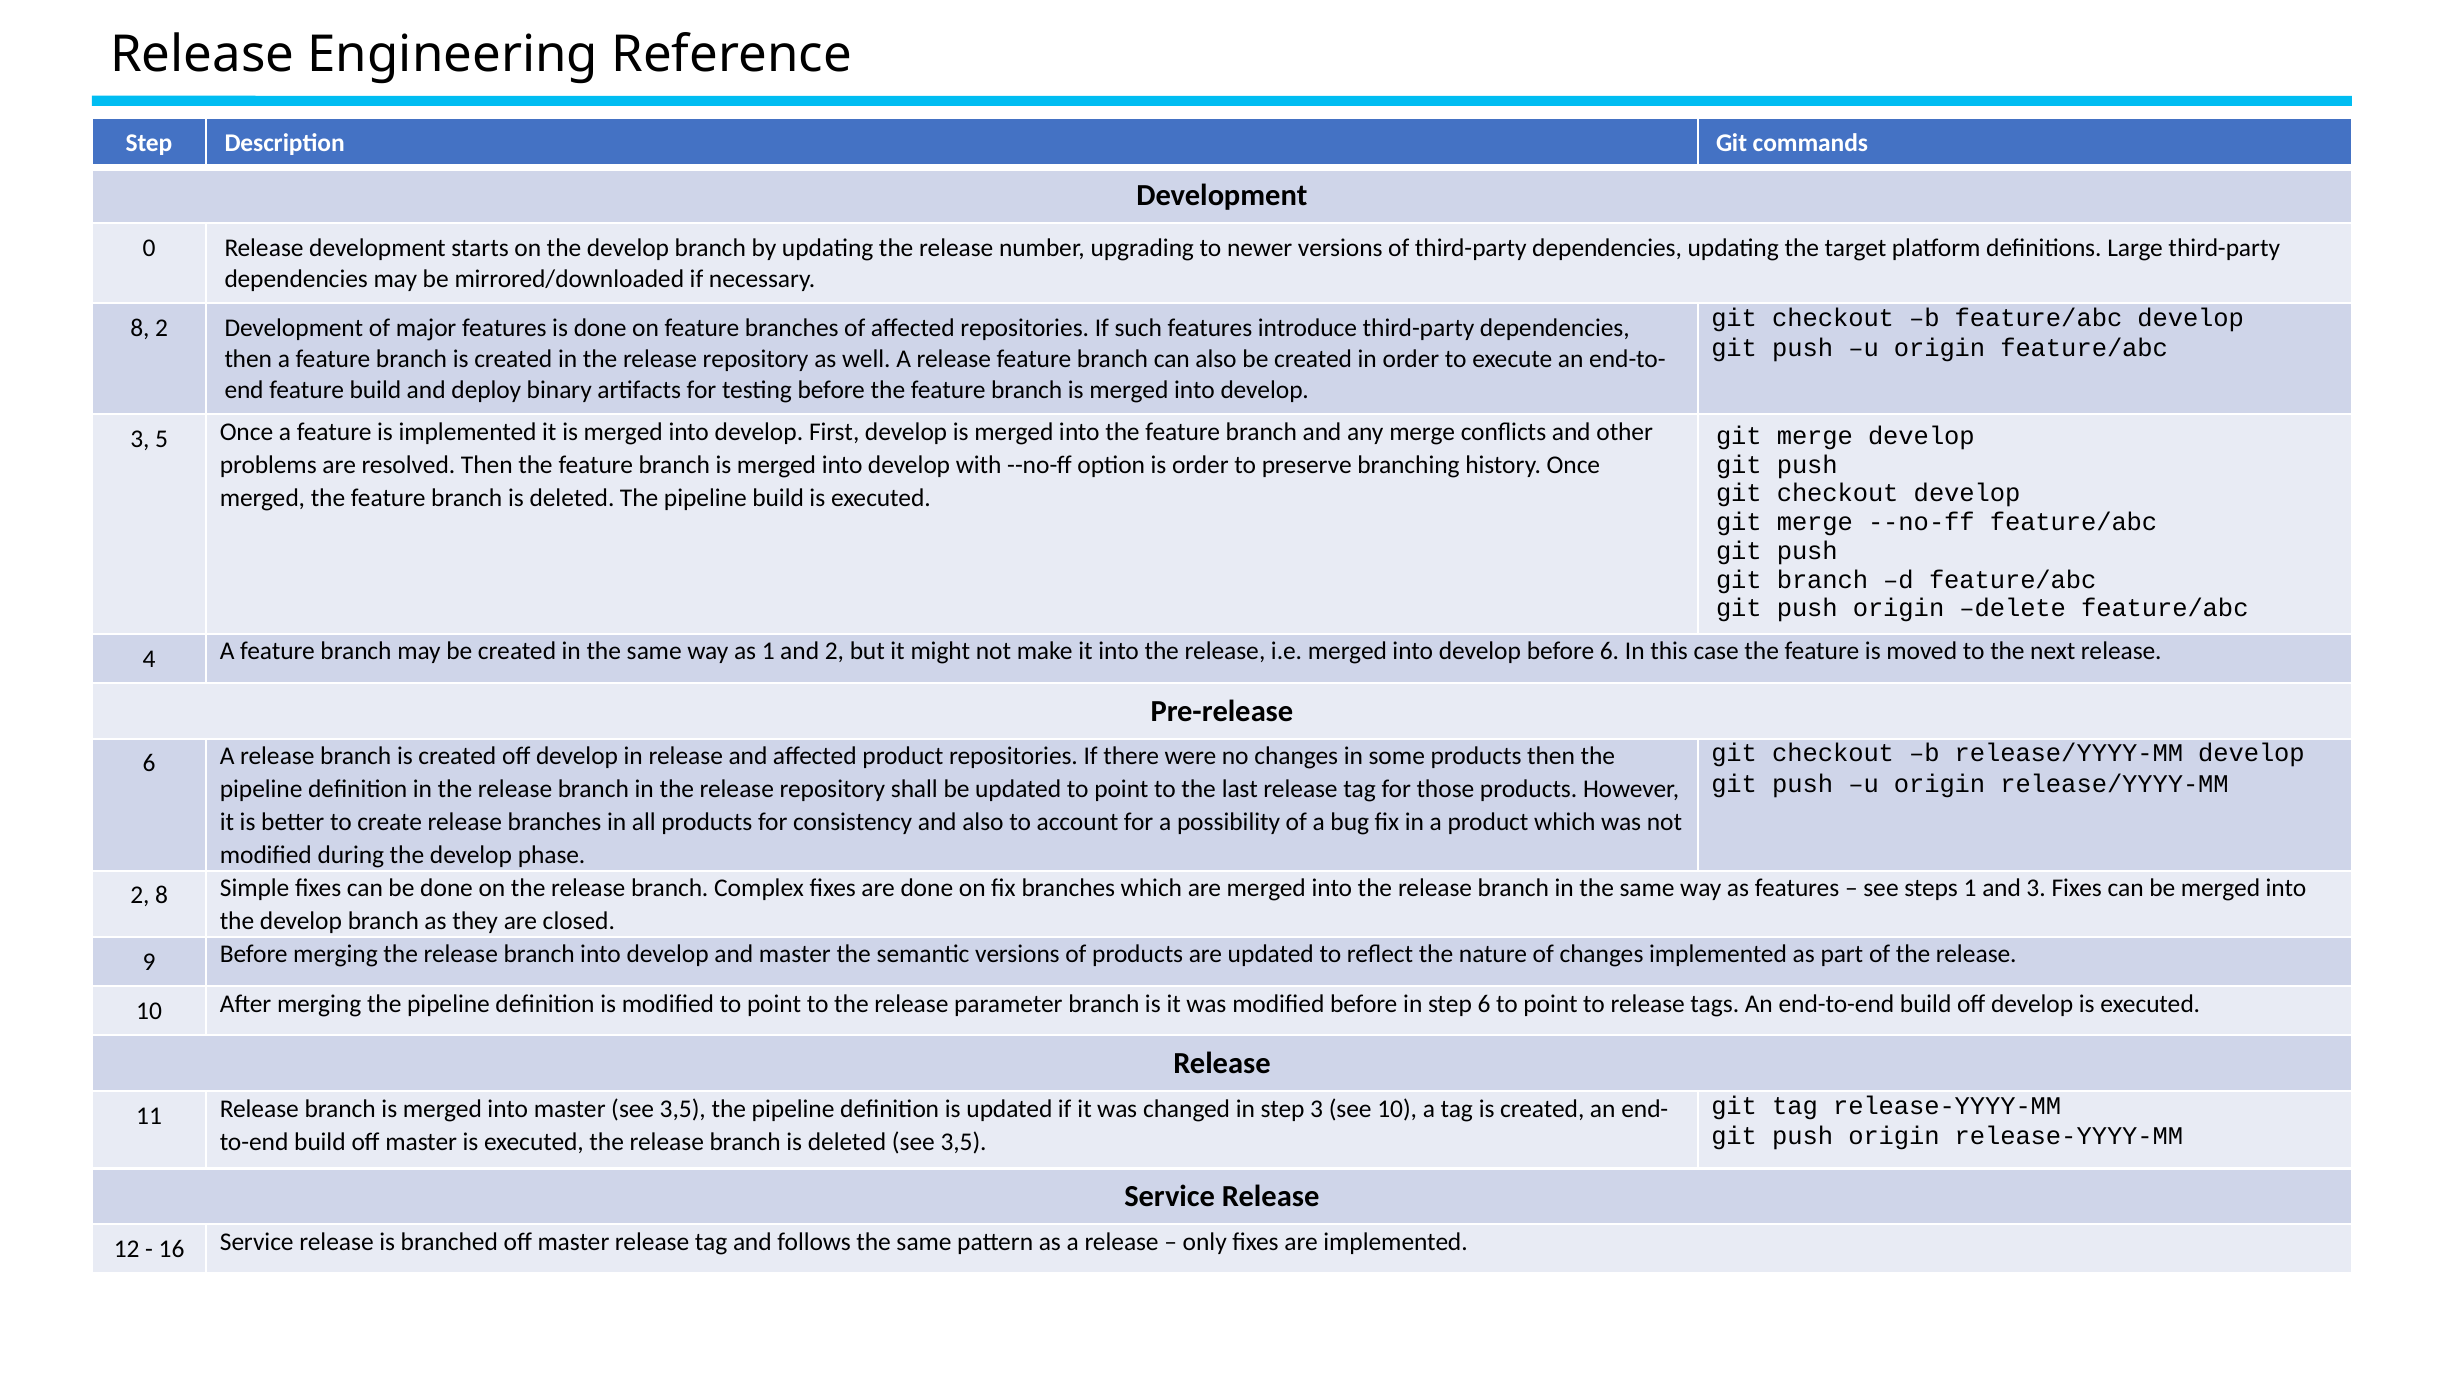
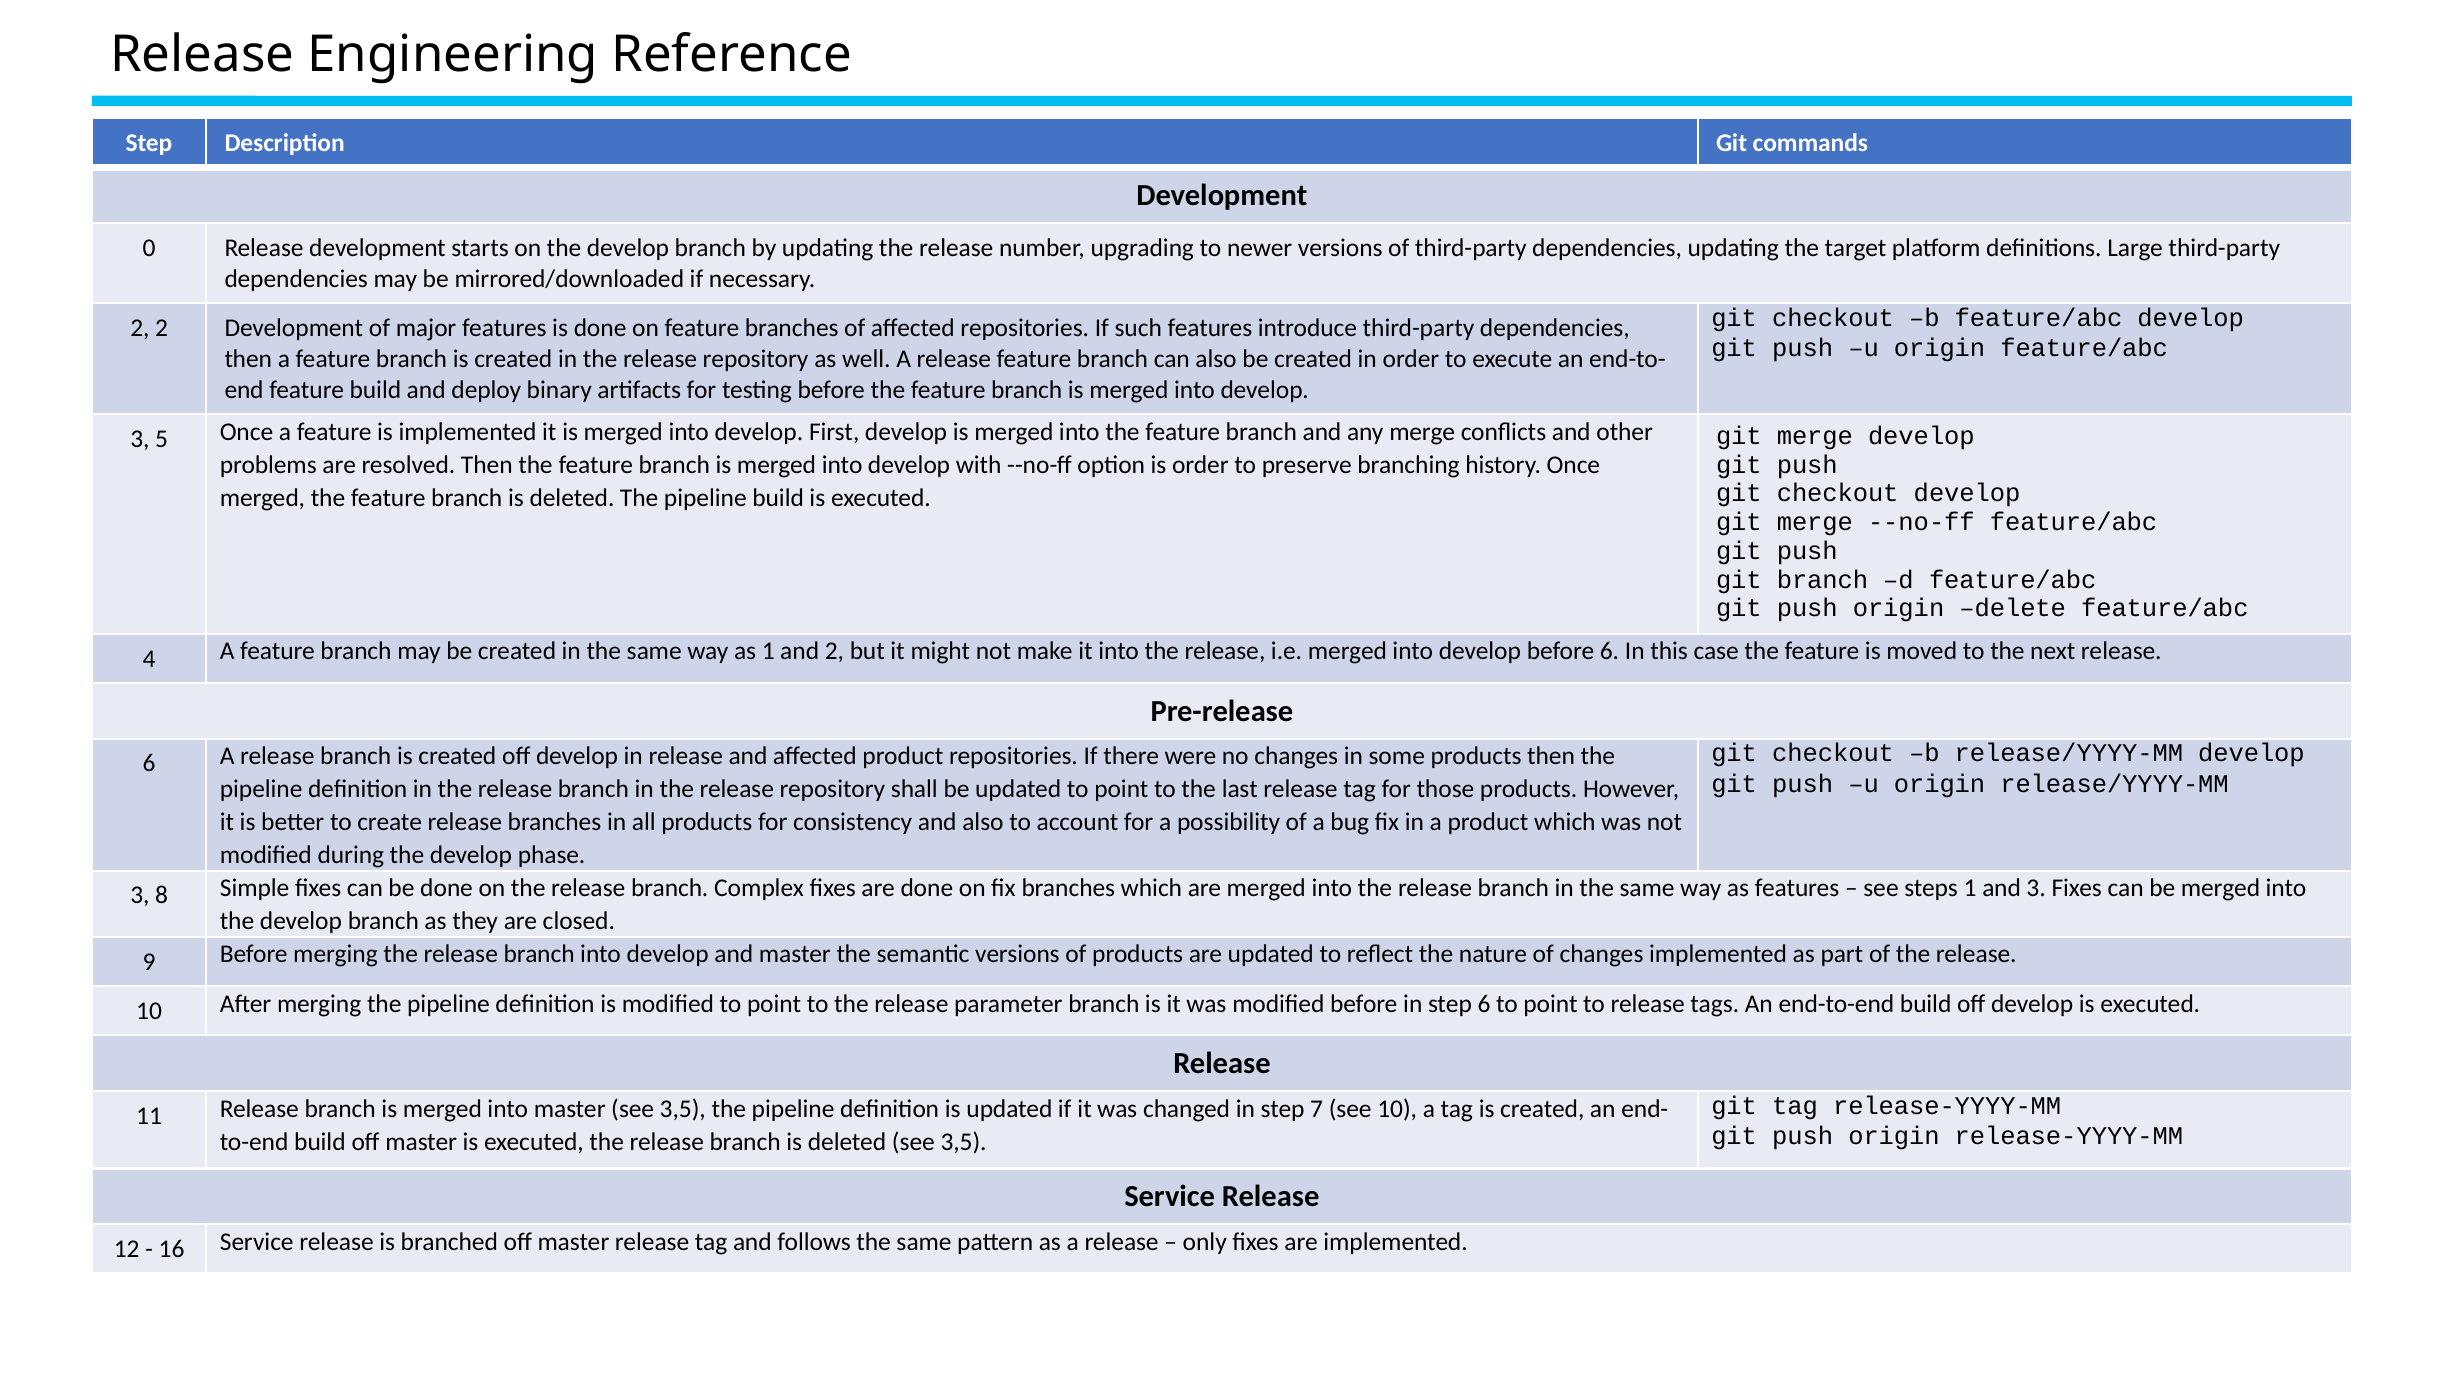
8: 8 -> 2 (140, 328)
2: 2 -> 3 (140, 895)
step 3: 3 -> 7 (1317, 1109)
